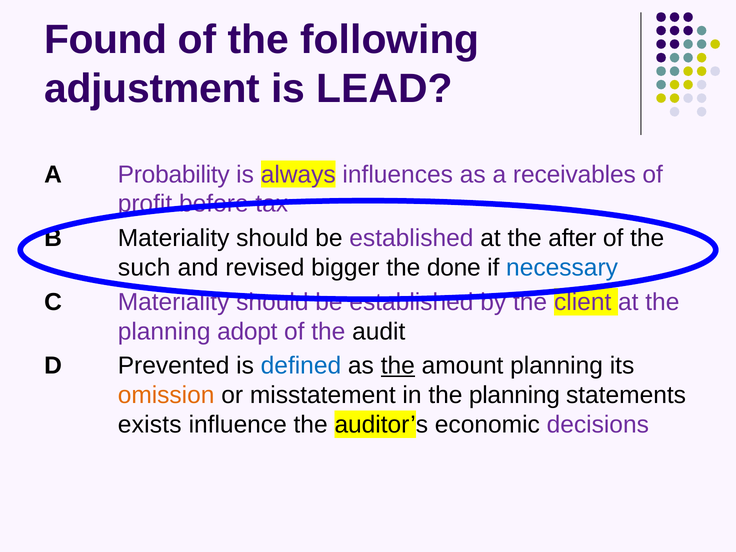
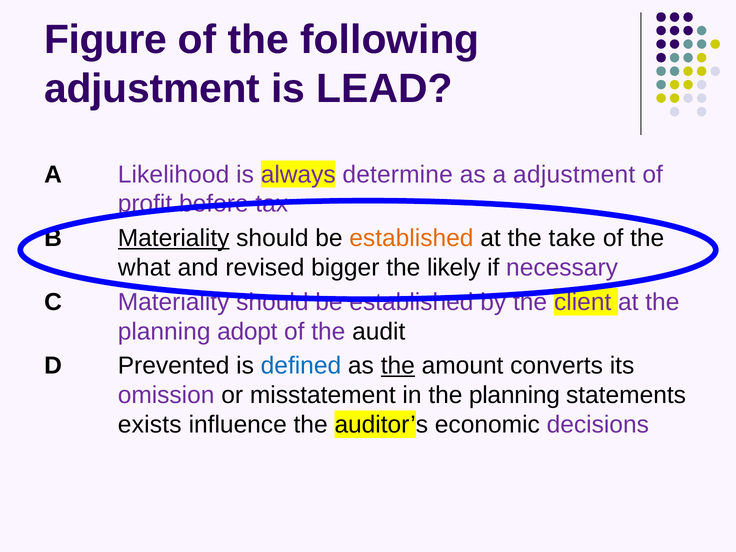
Found: Found -> Figure (106, 40)
Probability: Probability -> Likelihood (174, 174)
influences: influences -> determine (398, 174)
a receivables: receivables -> adjustment (574, 174)
Materiality underline: none -> present (174, 238)
established colour: purple -> orange (411, 238)
after: after -> take (572, 238)
such: such -> what (144, 268)
done: done -> likely (454, 268)
necessary colour: blue -> purple (562, 268)
amount planning: planning -> converts (557, 366)
omission colour: orange -> purple (166, 395)
